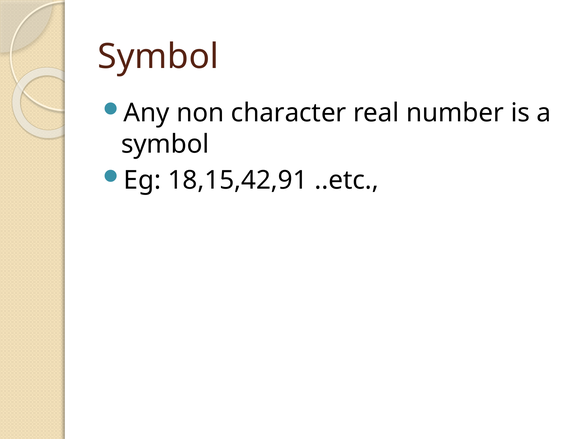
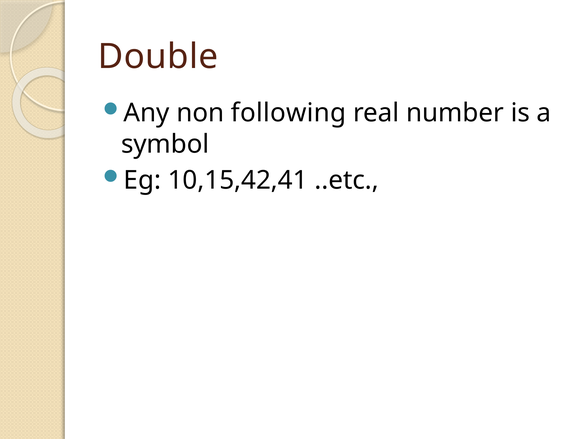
Symbol: Symbol -> Double (158, 57)
character: character -> following (289, 113)
18,15,42,91: 18,15,42,91 -> 10,15,42,41 (238, 180)
